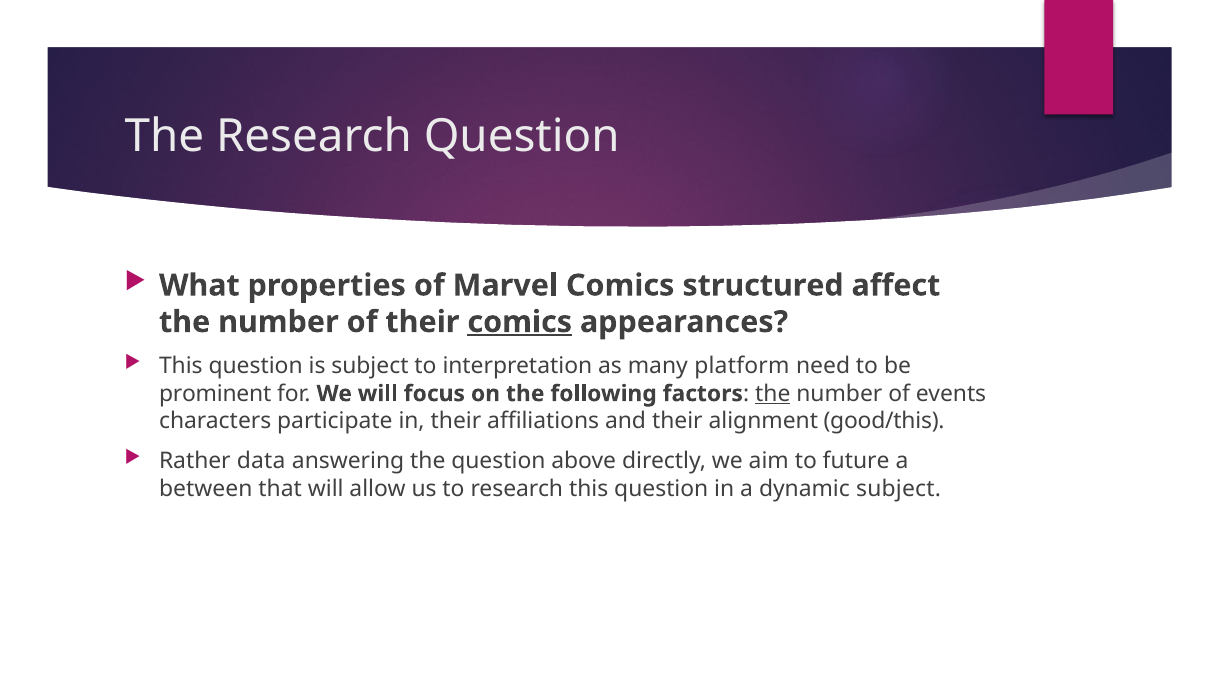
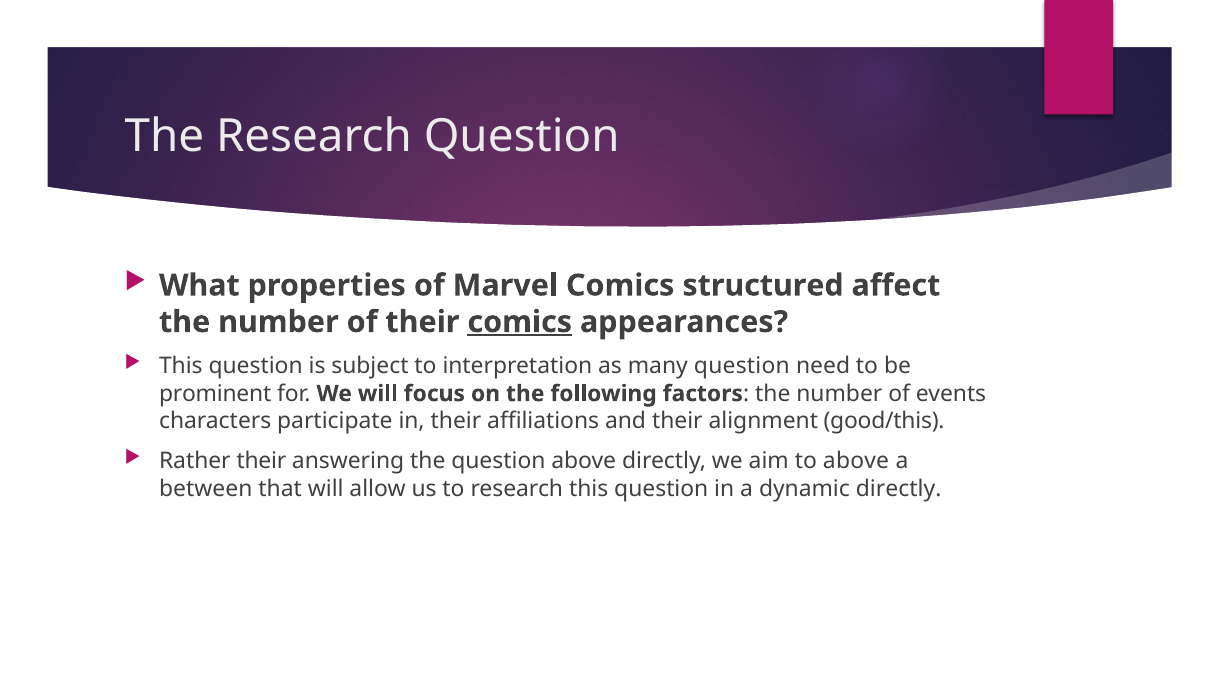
many platform: platform -> question (742, 366)
the underline: present -> none (773, 394)
Rather data: data -> their (261, 461)
to future: future -> above (856, 461)
dynamic subject: subject -> directly (899, 489)
